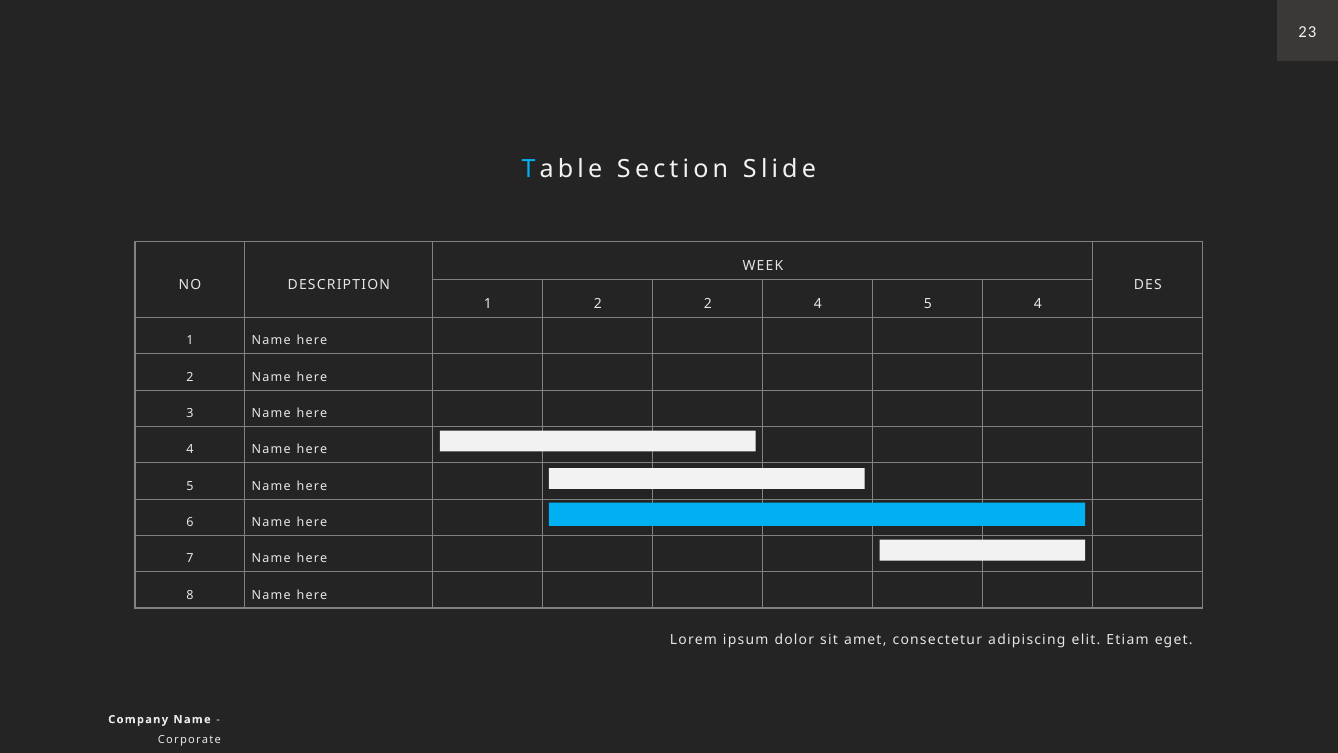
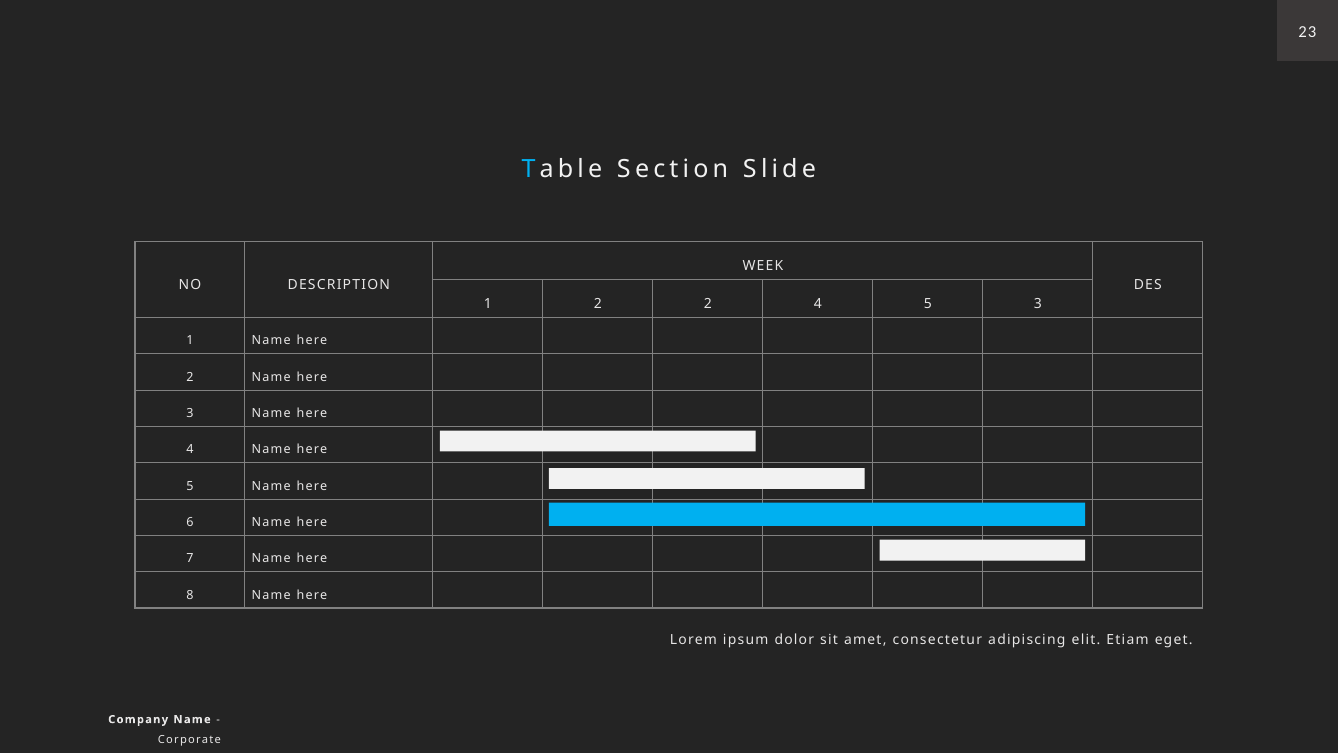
5 4: 4 -> 3 (1038, 304)
